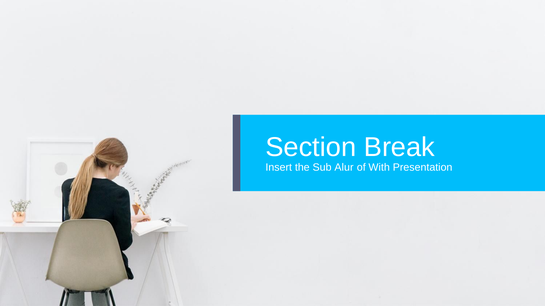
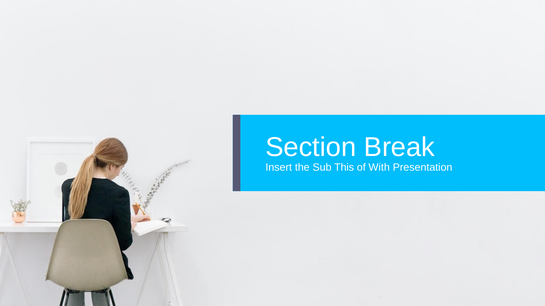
Alur: Alur -> This (344, 168)
